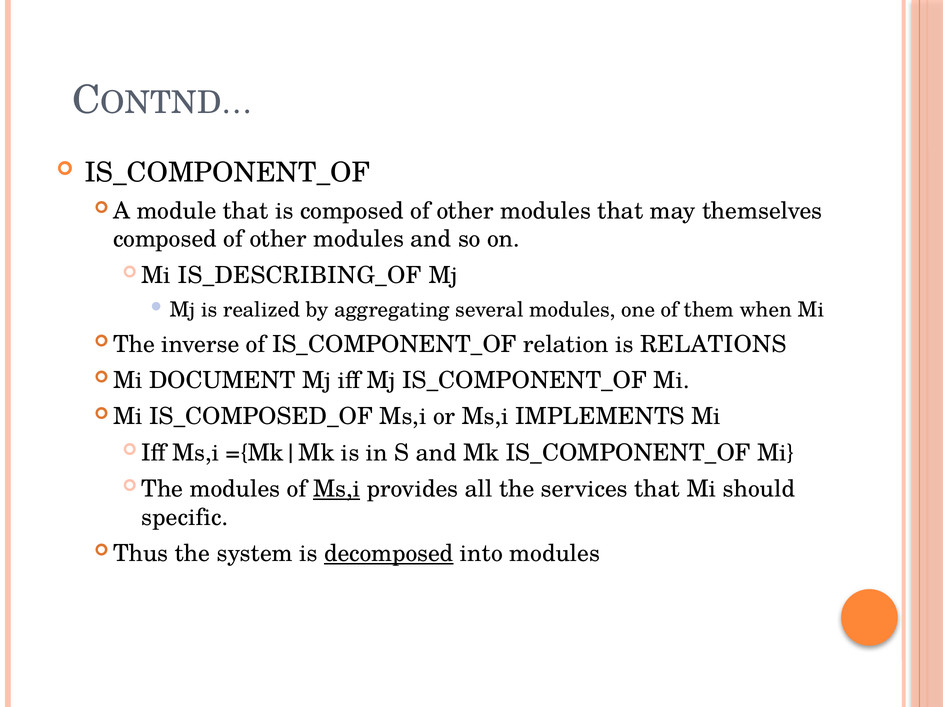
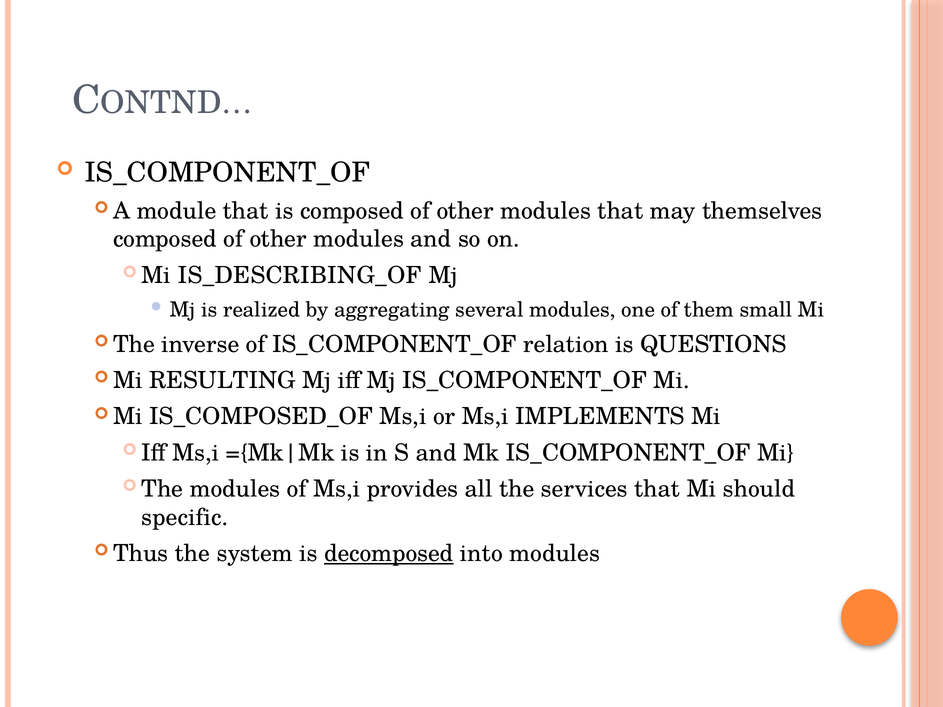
when: when -> small (766, 310)
RELATIONS: RELATIONS -> QUESTIONS (713, 345)
DOCUMENT: DOCUMENT -> RESULTING (222, 381)
Ms,i underline: present -> none (337, 489)
